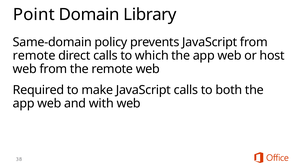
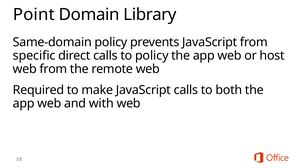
remote: remote -> specific (34, 56)
to which: which -> policy (152, 56)
